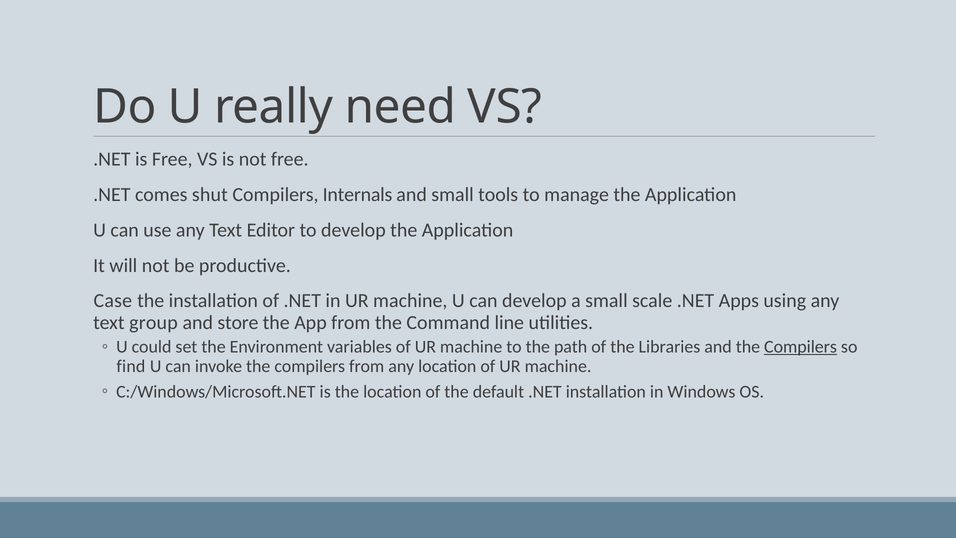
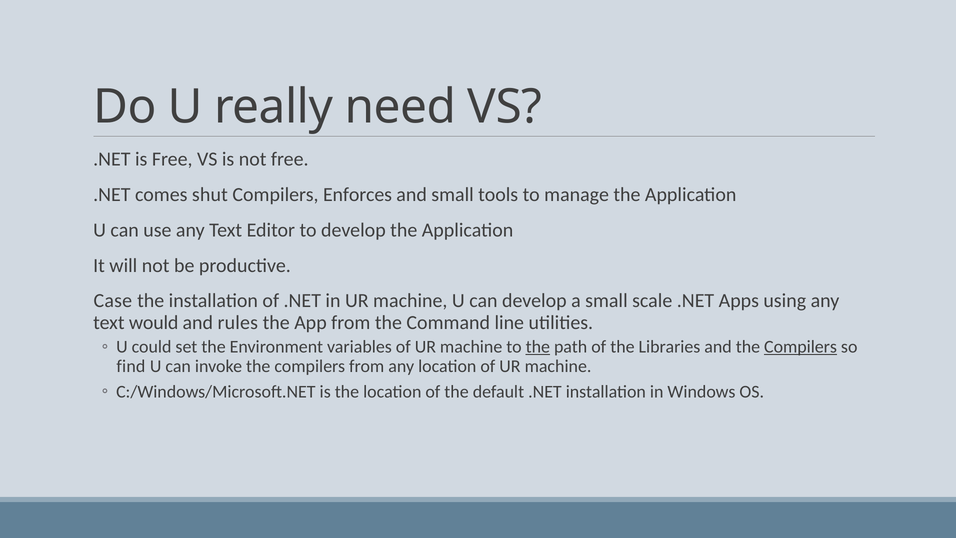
Internals: Internals -> Enforces (357, 194)
group: group -> would (154, 322)
store: store -> rules (238, 322)
the underline: none -> present (538, 347)
